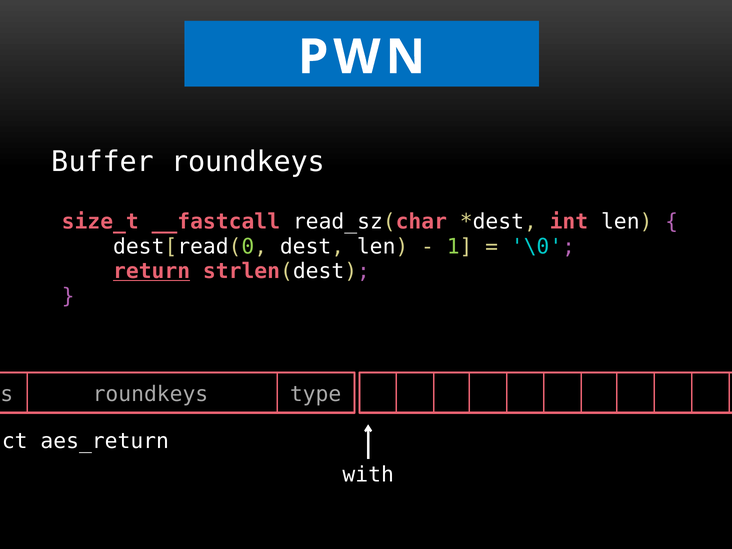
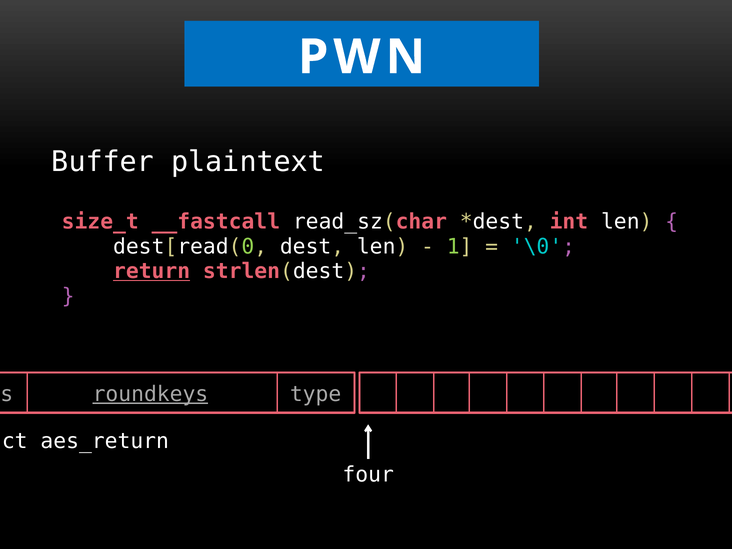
Buffer roundkeys: roundkeys -> plaintext (248, 162)
roundkeys underline: none -> present (150, 394)
with: with -> four (368, 475)
